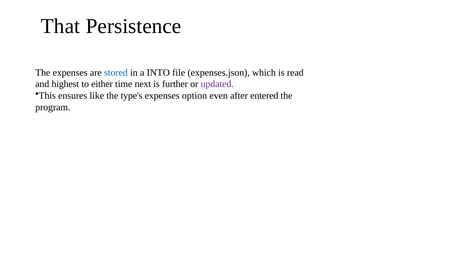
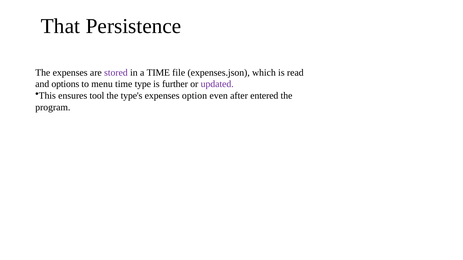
stored colour: blue -> purple (116, 73)
a INTO: INTO -> TIME (158, 73)
highest: highest -> options (65, 84)
either: either -> menu (102, 84)
next: next -> type (143, 84)
like: like -> tool (97, 96)
